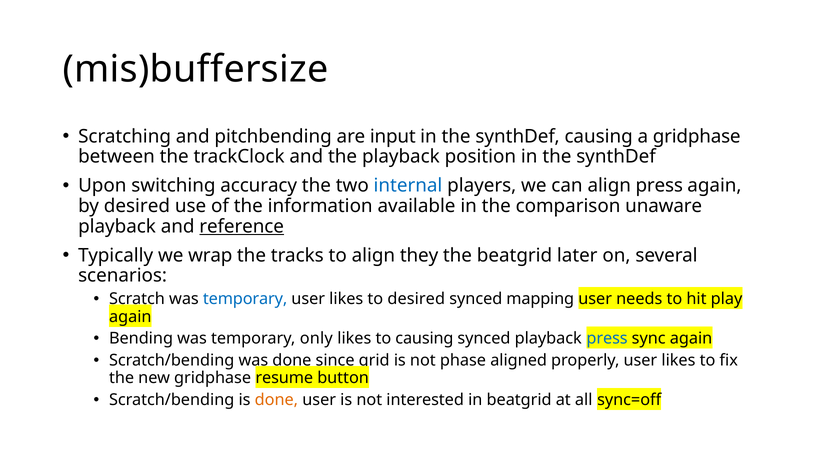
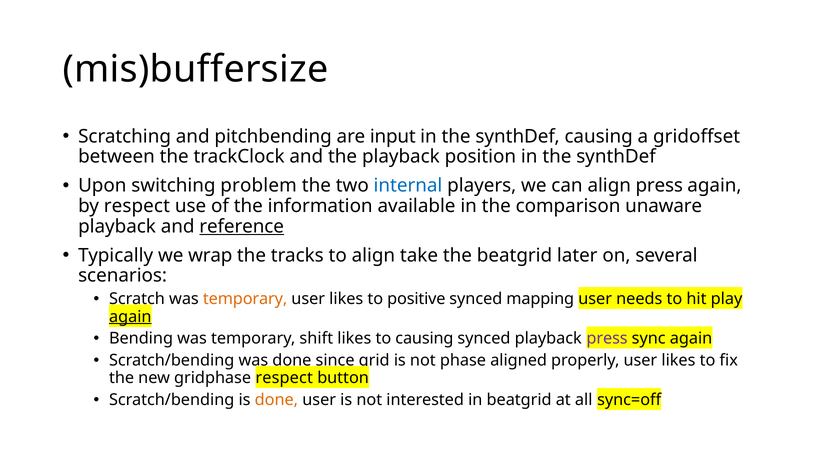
a gridphase: gridphase -> gridoffset (697, 136)
accuracy: accuracy -> problem (259, 186)
by desired: desired -> respect (137, 206)
they: they -> take (419, 255)
temporary colour: blue -> orange (245, 299)
to desired: desired -> positive (416, 299)
again underline: none -> present (130, 317)
only: only -> shift (316, 338)
press colour: blue -> purple (607, 338)
gridphase resume: resume -> respect (284, 378)
